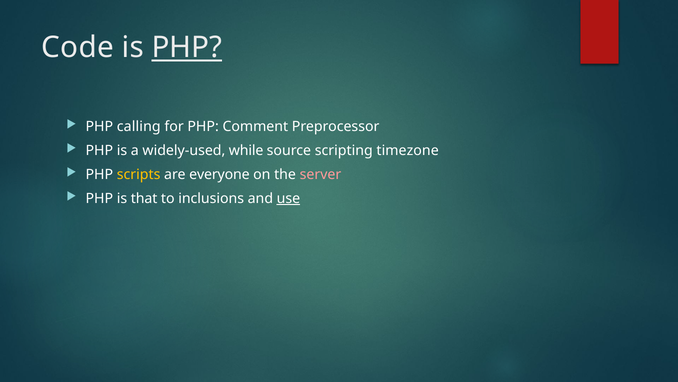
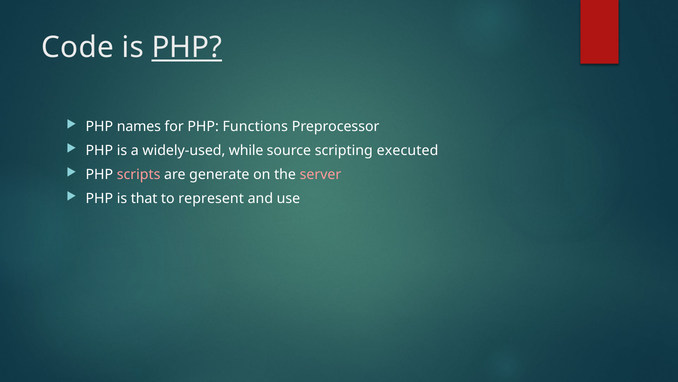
calling: calling -> names (139, 126)
Comment: Comment -> Functions (255, 126)
timezone: timezone -> executed (408, 150)
scripts colour: yellow -> pink (139, 174)
everyone: everyone -> generate (219, 174)
inclusions: inclusions -> represent (211, 198)
use underline: present -> none (288, 198)
